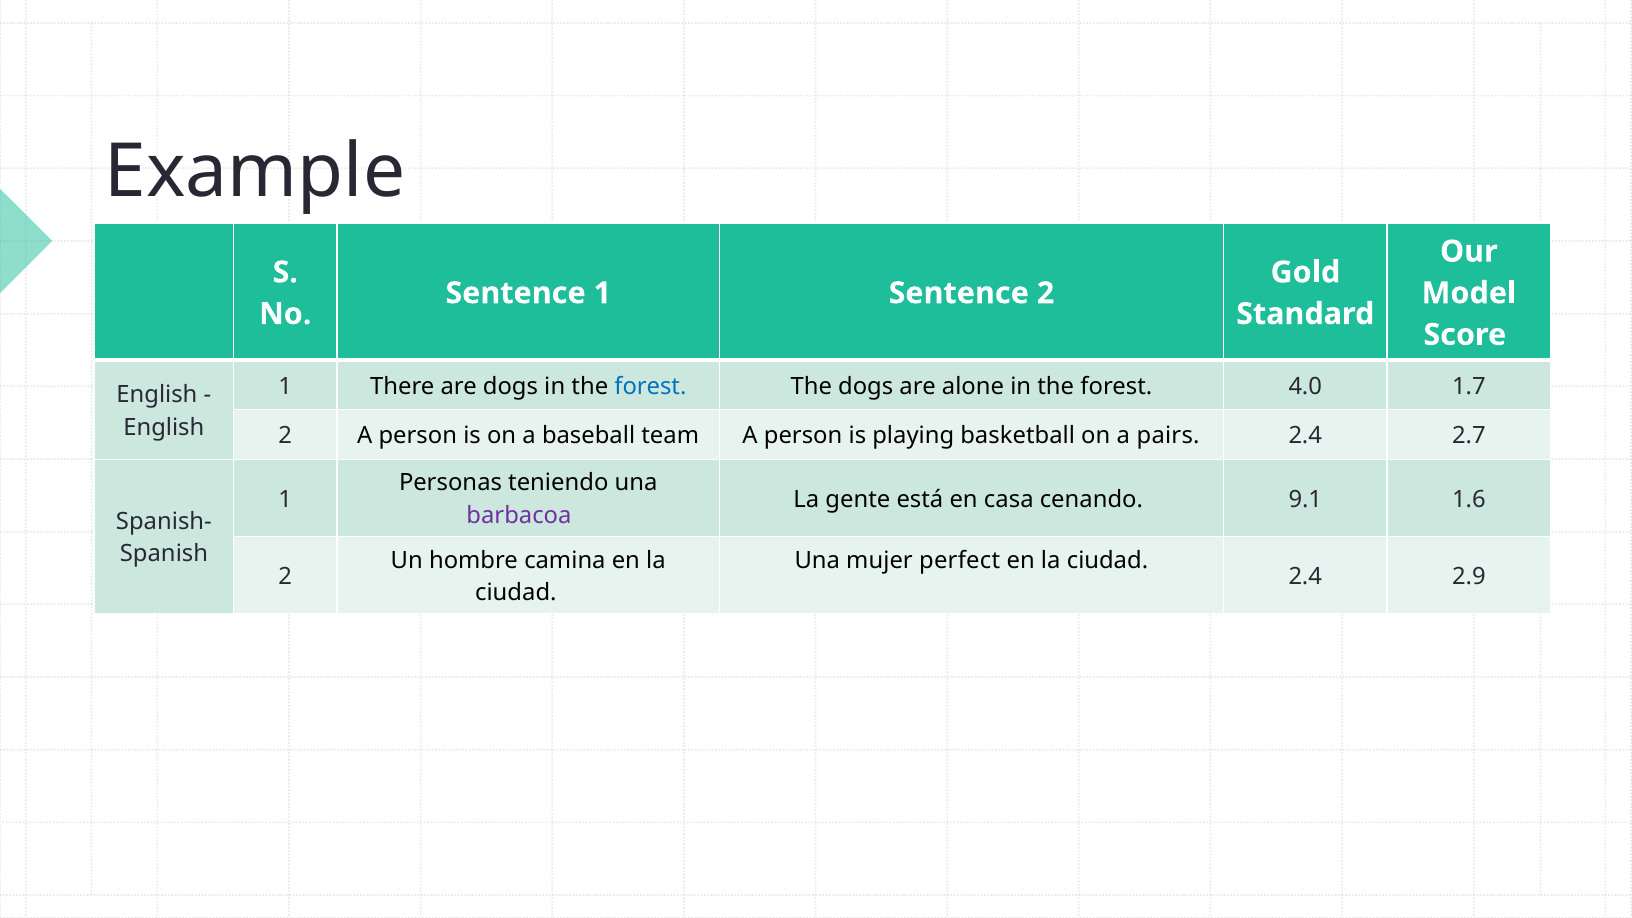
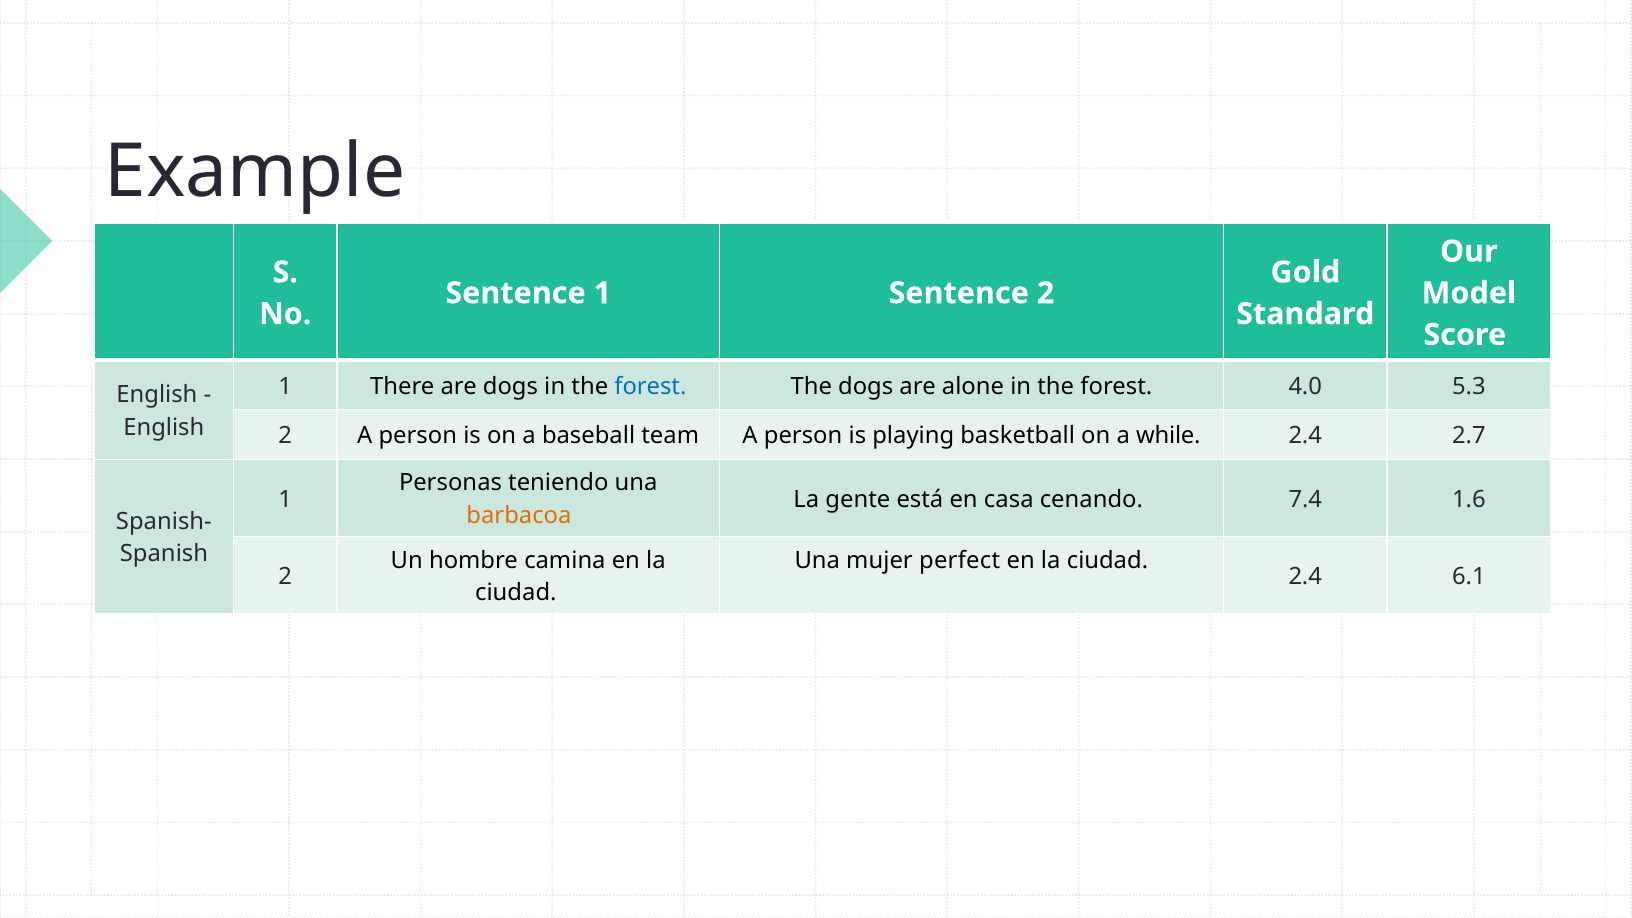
1.7: 1.7 -> 5.3 (1469, 386)
pairs: pairs -> while (1168, 436)
9.1: 9.1 -> 7.4 (1305, 499)
barbacoa colour: purple -> orange (519, 516)
2.9: 2.9 -> 6.1 (1469, 576)
